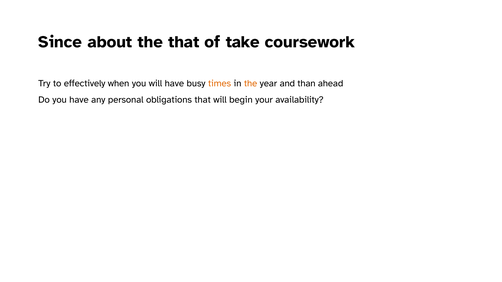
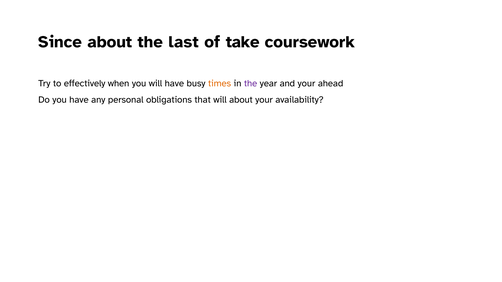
the that: that -> last (184, 42)
the colour: orange -> purple (251, 83)
and than: than -> your (306, 83)
will begin: begin -> about (241, 100)
